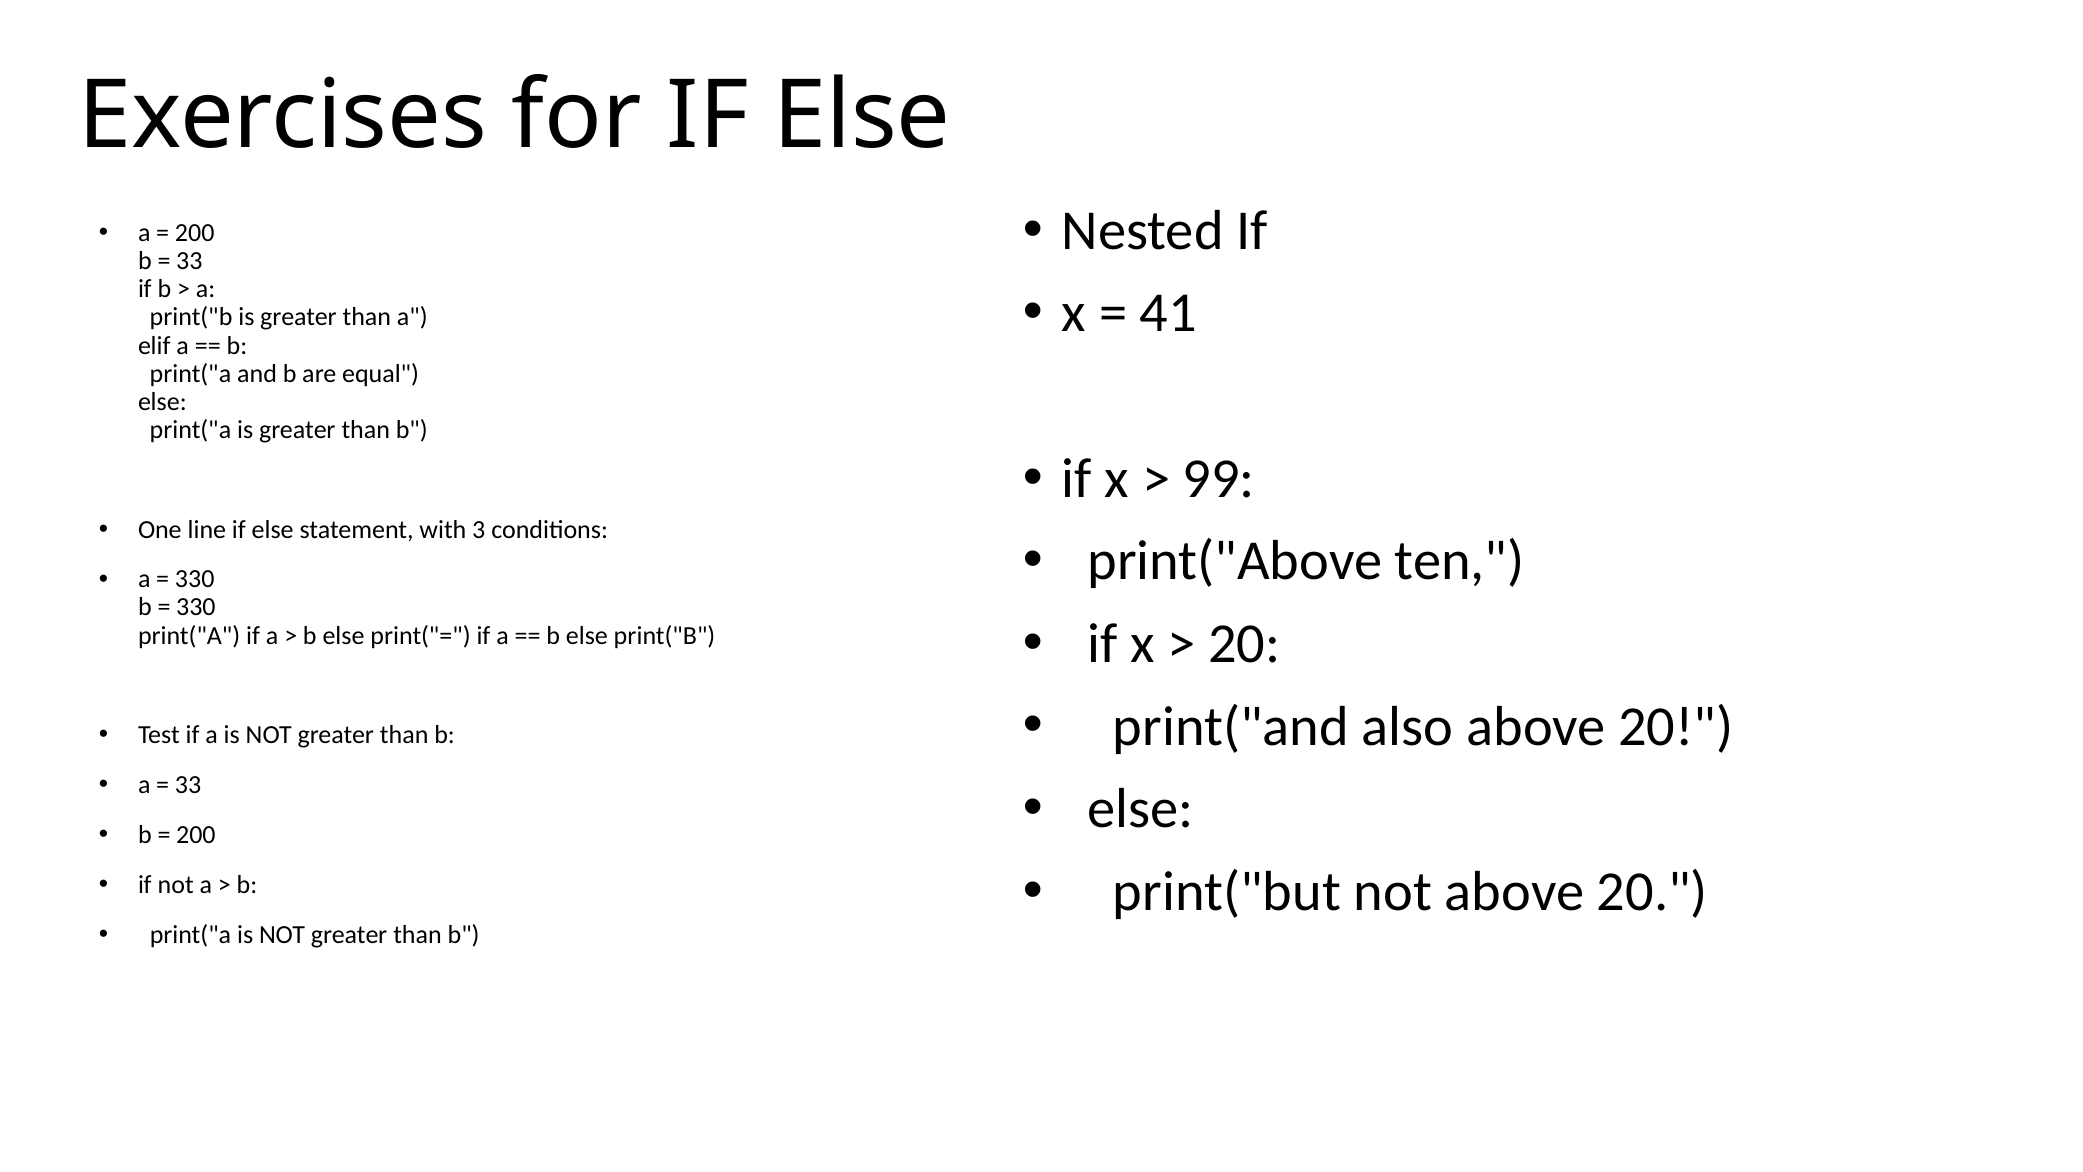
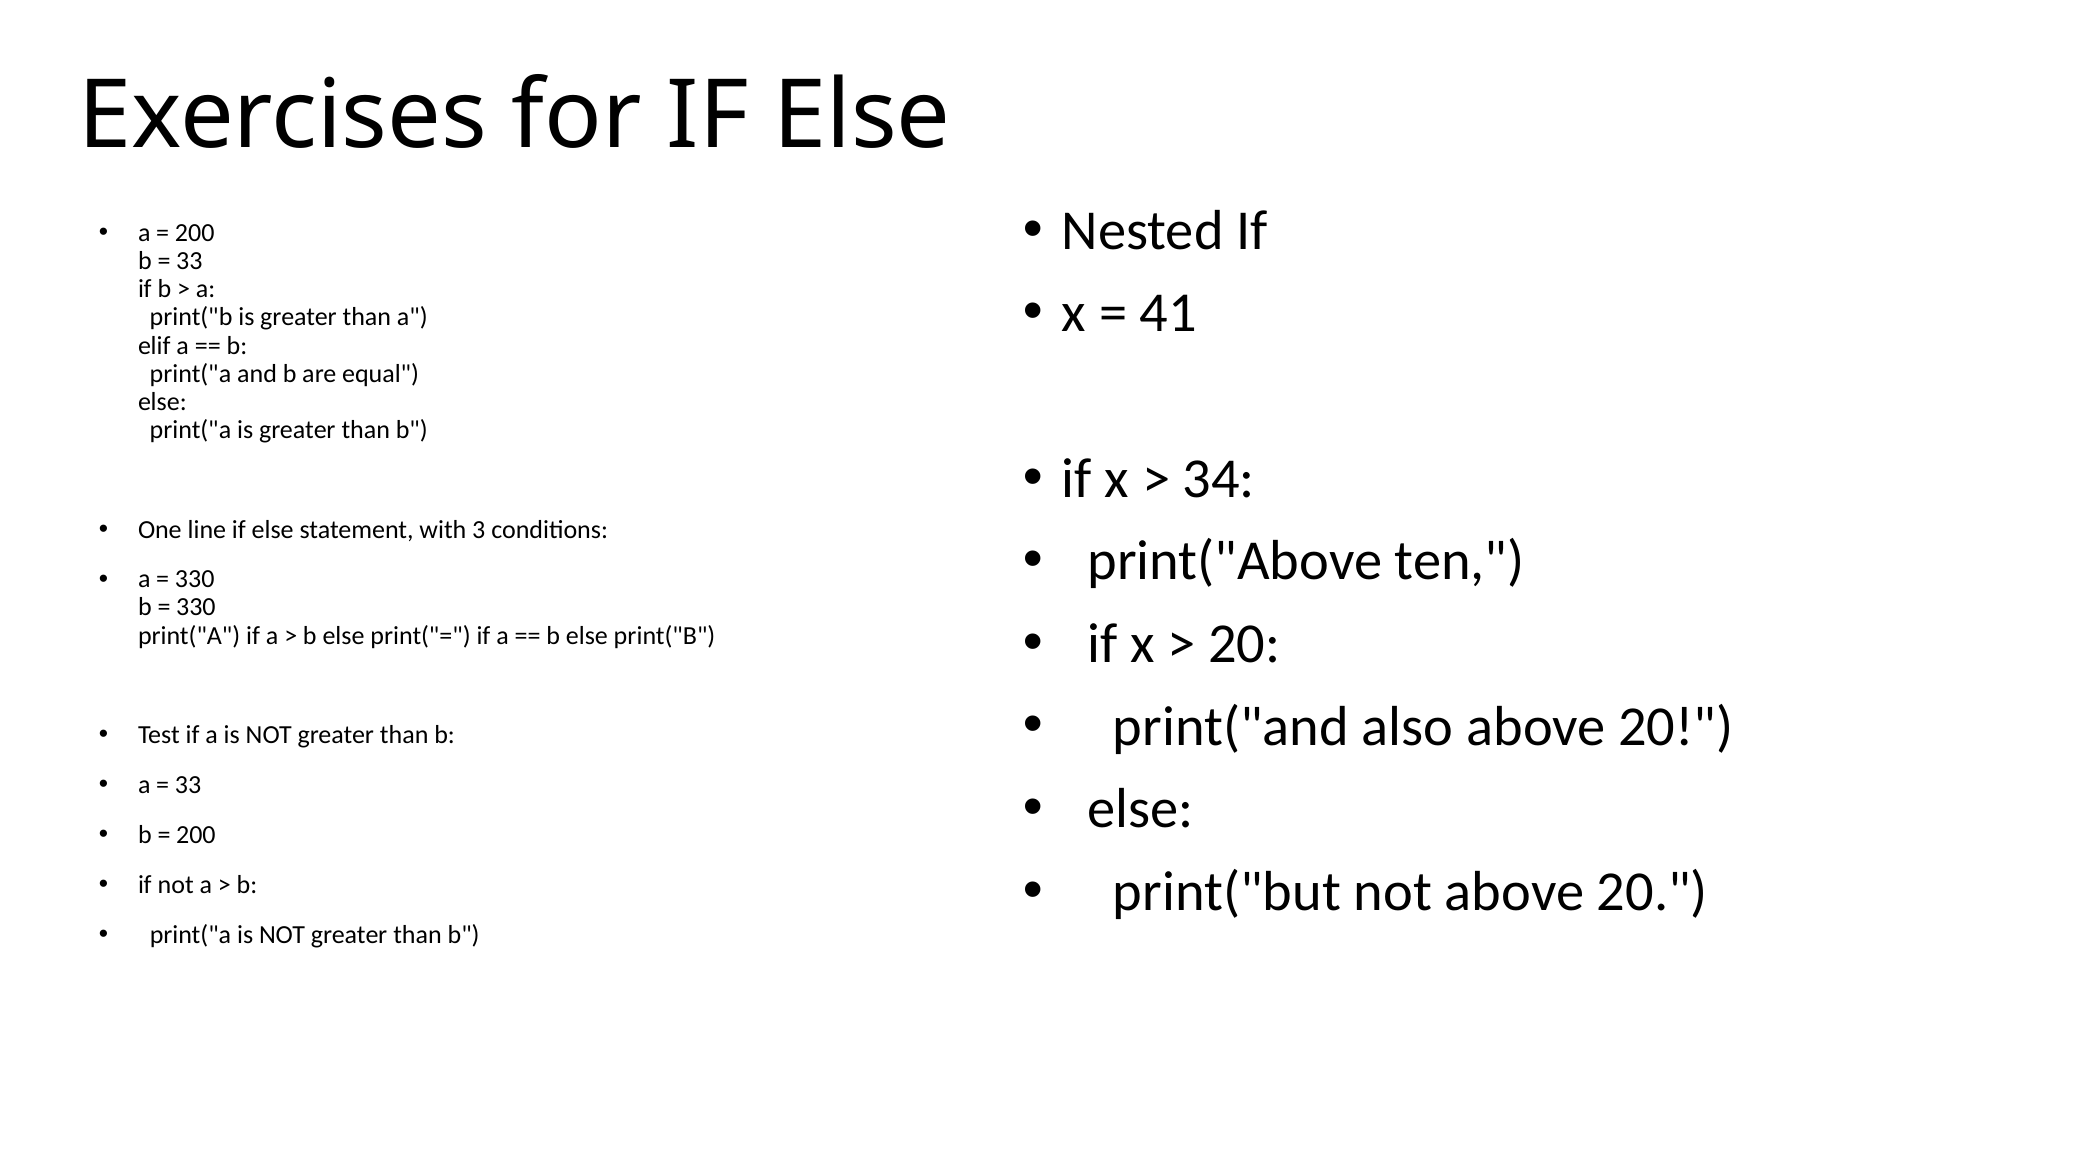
99: 99 -> 34 (1219, 478)
